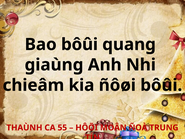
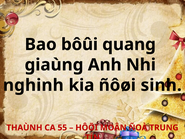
chieâm: chieâm -> nghinh (33, 85)
ñôøi bôûi: bôûi -> sinh (161, 85)
